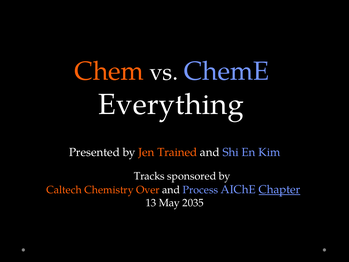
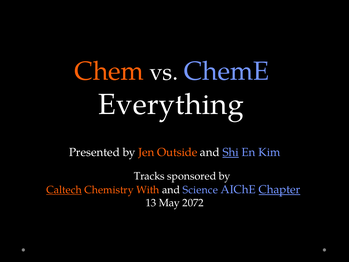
Trained: Trained -> Outside (177, 152)
Shi underline: none -> present (231, 152)
Caltech underline: none -> present (64, 190)
Over: Over -> With (148, 190)
Process: Process -> Science (200, 190)
2035: 2035 -> 2072 (193, 203)
